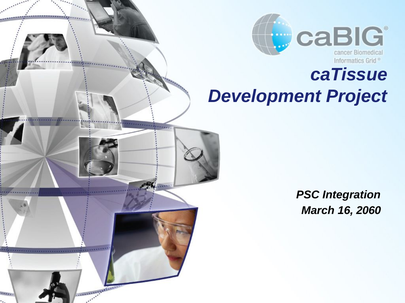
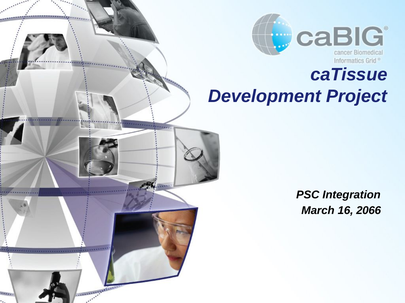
2060: 2060 -> 2066 (369, 211)
